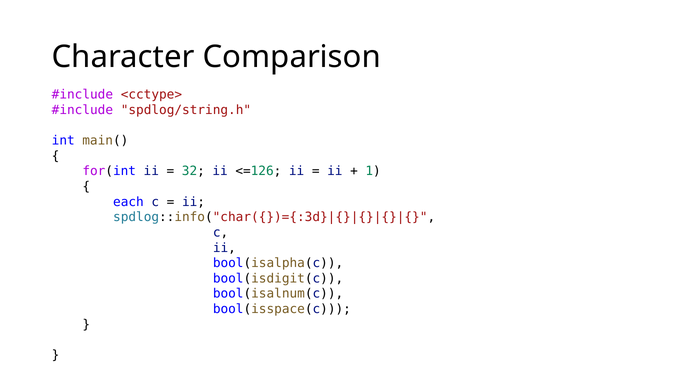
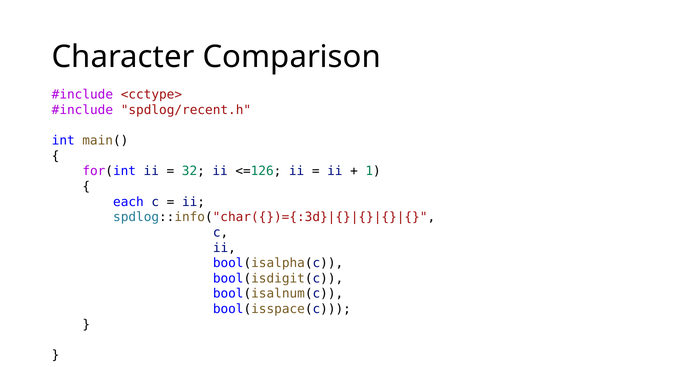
spdlog/string.h: spdlog/string.h -> spdlog/recent.h (186, 110)
